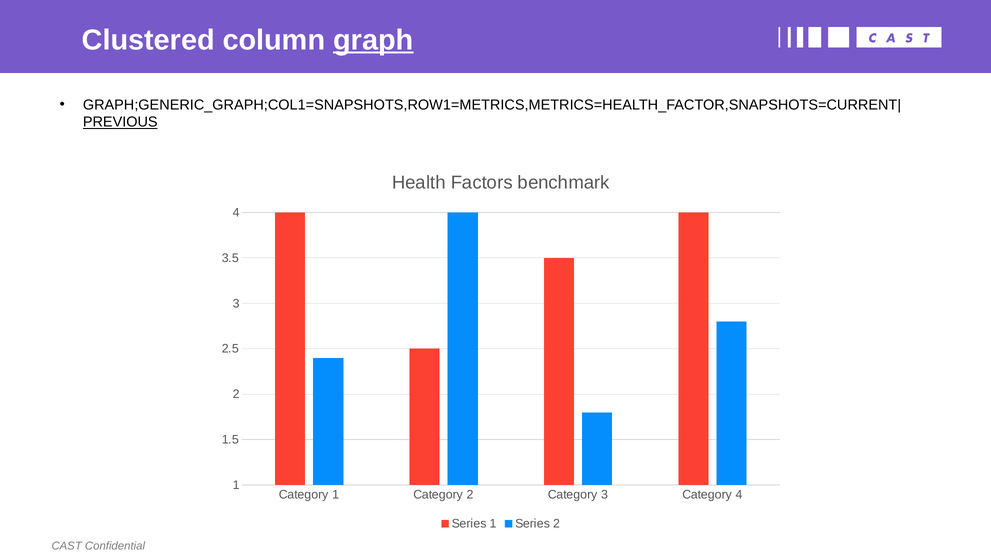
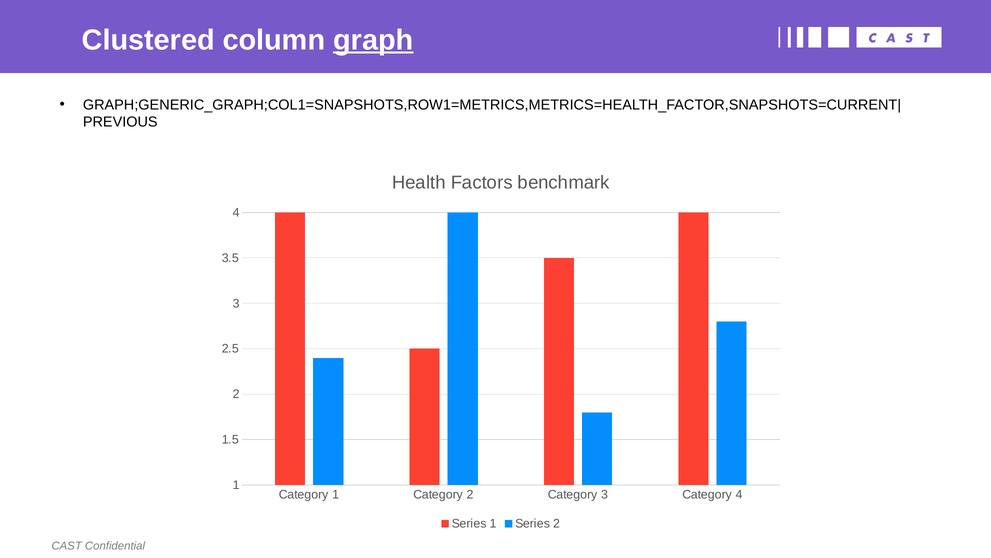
PREVIOUS underline: present -> none (120, 122)
